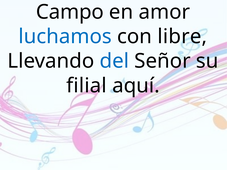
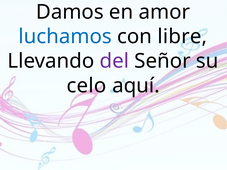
Campo: Campo -> Damos (70, 12)
del colour: blue -> purple (114, 61)
filial: filial -> celo (86, 86)
